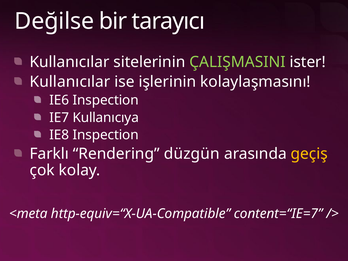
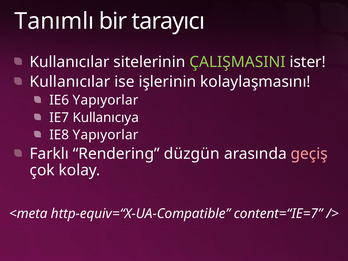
Değilse: Değilse -> Tanımlı (54, 21)
IE6 Inspection: Inspection -> Yapıyorlar (106, 100)
IE8 Inspection: Inspection -> Yapıyorlar (106, 135)
geçiş colour: yellow -> pink (309, 154)
